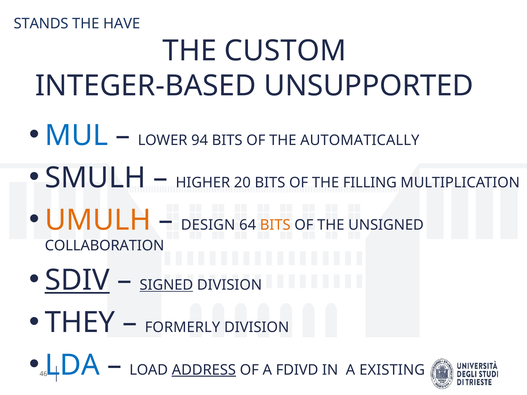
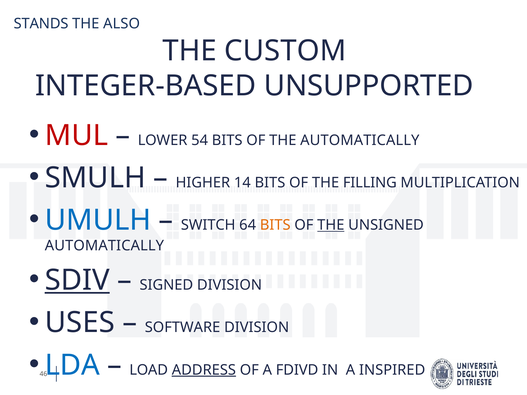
HAVE: HAVE -> ALSO (122, 24)
MUL colour: blue -> red (76, 135)
94: 94 -> 54 (200, 140)
20: 20 -> 14 (242, 183)
UMULH colour: orange -> blue (98, 220)
DESIGN: DESIGN -> SWITCH (208, 225)
THE underline: none -> present (331, 225)
COLLABORATION: COLLABORATION -> AUTOMATICALLY (104, 246)
SIGNED underline: present -> none (166, 285)
THEY: THEY -> USES (80, 323)
FORMERLY: FORMERLY -> SOFTWARE (183, 328)
EXISTING: EXISTING -> INSPIRED (392, 370)
